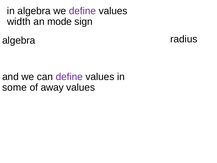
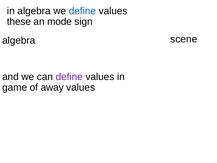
define colour: purple -> blue (82, 11)
width: width -> these (19, 22)
radius: radius -> scene (184, 39)
some: some -> game (15, 87)
